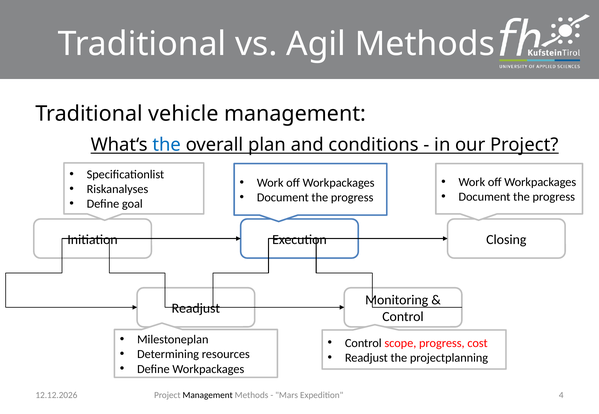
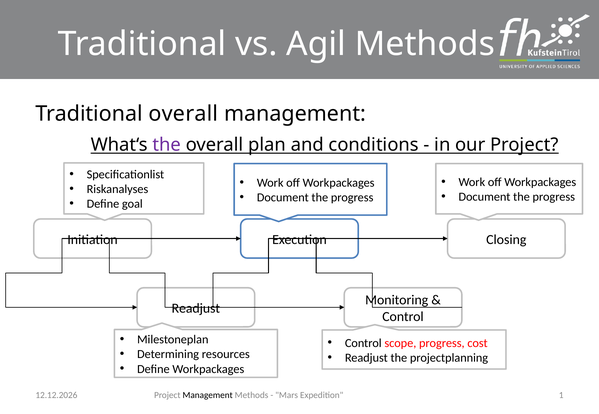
Traditional vehicle: vehicle -> overall (183, 114)
the colour: blue -> purple (167, 145)
4: 4 -> 1 (561, 396)
